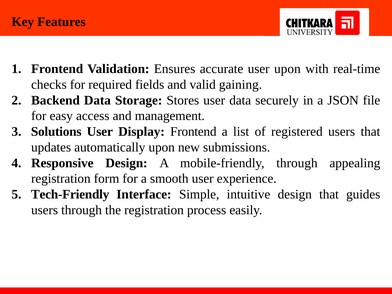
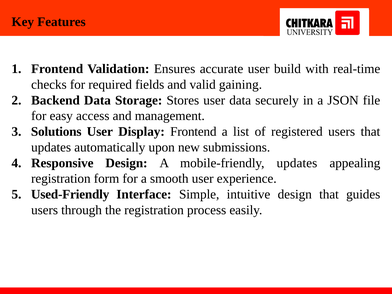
user upon: upon -> build (287, 69)
mobile-friendly through: through -> updates (297, 163)
Tech-Friendly: Tech-Friendly -> Used-Friendly (70, 194)
